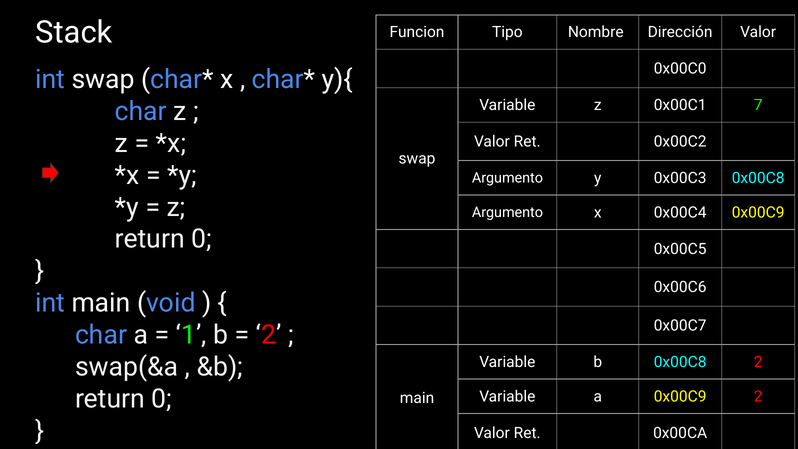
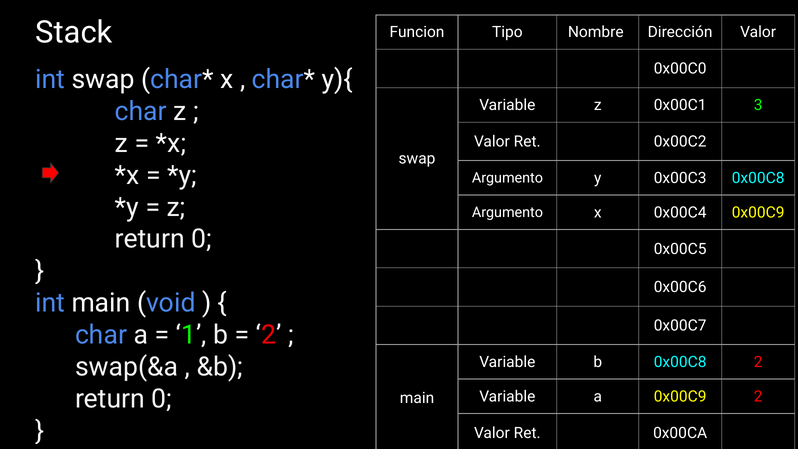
7: 7 -> 3 (758, 105)
